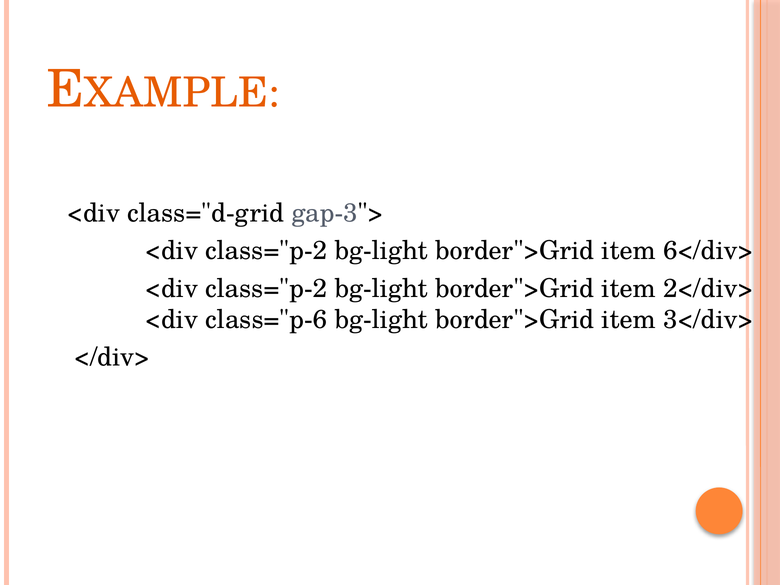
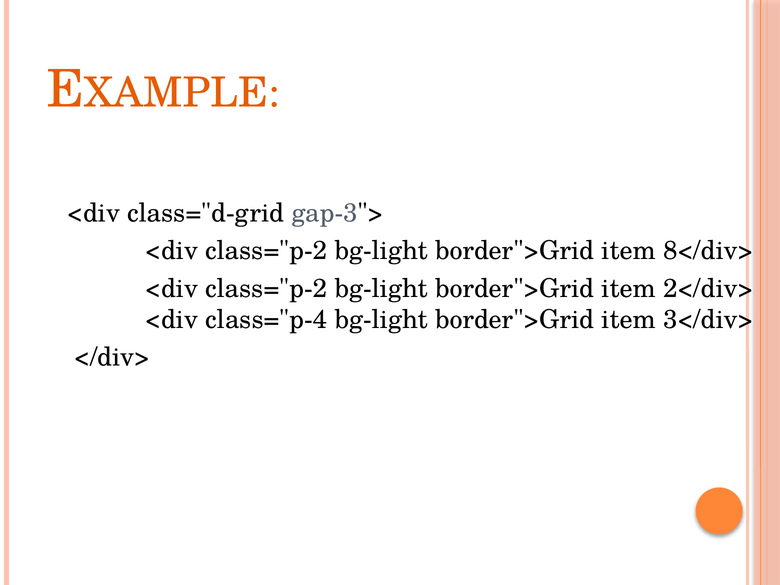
6</div>: 6</div> -> 8</div> (708, 251)
class="p-6: class="p-6 -> class="p-4 (266, 320)
